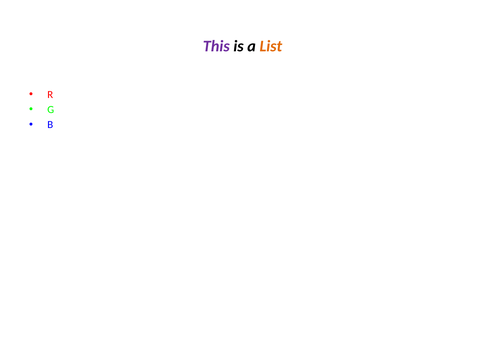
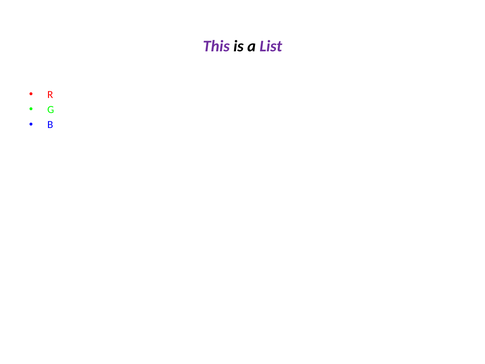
List colour: orange -> purple (271, 46)
